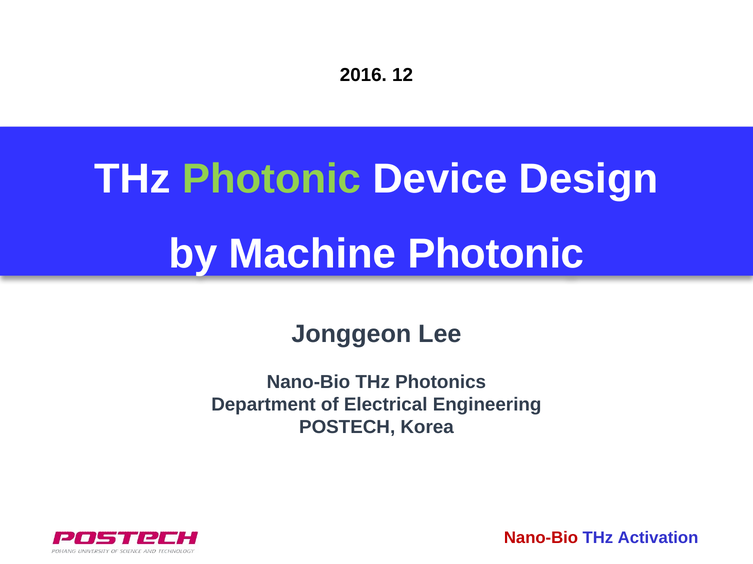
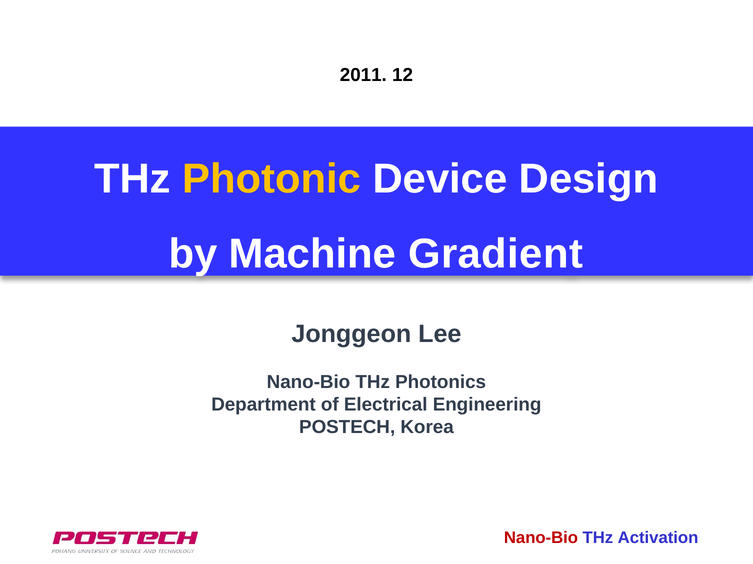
2016: 2016 -> 2011 (363, 75)
Photonic colour: light green -> yellow (272, 179)
Machine Photonic: Photonic -> Gradient (496, 255)
